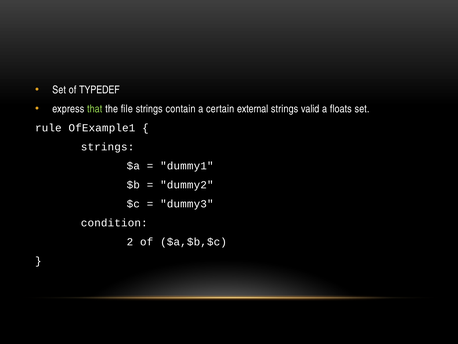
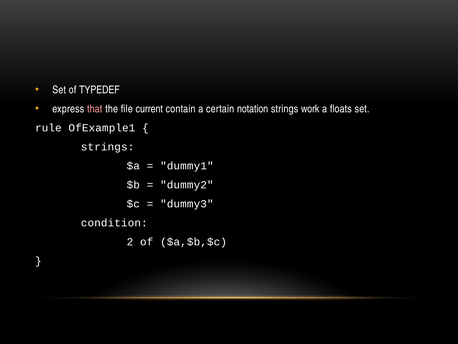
that colour: light green -> pink (95, 109)
file strings: strings -> current (149, 109)
external: external -> notation (253, 109)
valid: valid -> work (310, 109)
